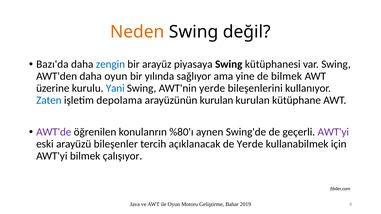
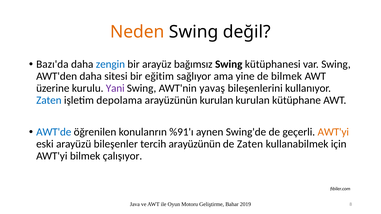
piyasaya: piyasaya -> bağımsız (193, 64)
daha oyun: oyun -> sitesi (116, 76)
yılında: yılında -> eğitim (159, 76)
Yani colour: blue -> purple (115, 88)
AWT'nin yerde: yerde -> yavaş (212, 88)
AWT'de colour: purple -> blue (54, 132)
%80'ı: %80'ı -> %91'ı (181, 132)
AWT'yi colour: purple -> orange (333, 132)
tercih açıklanacak: açıklanacak -> arayüzünün (195, 144)
de Yerde: Yerde -> Zaten (250, 144)
